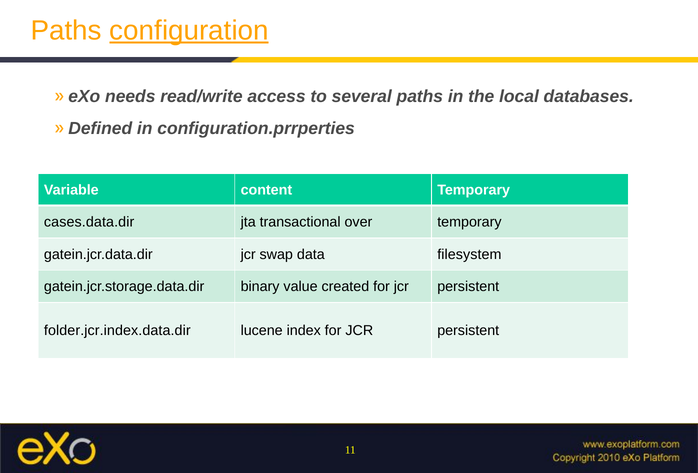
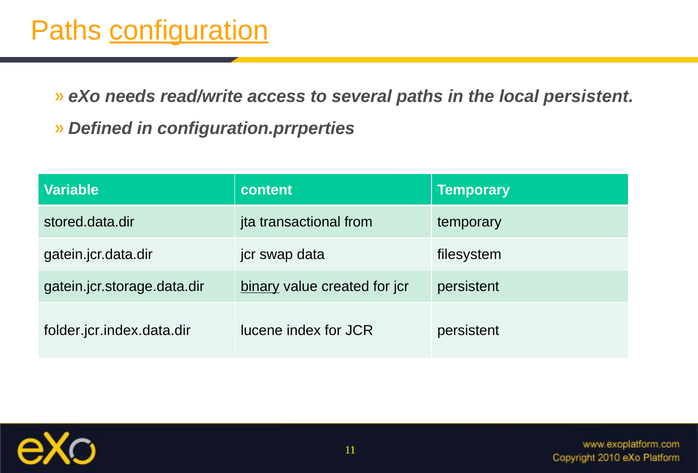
local databases: databases -> persistent (589, 96)
cases.data.dir: cases.data.dir -> stored.data.dir (89, 222)
over: over -> from (359, 222)
binary underline: none -> present (260, 286)
